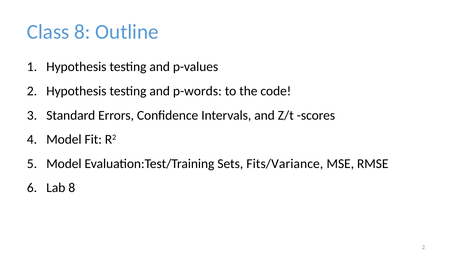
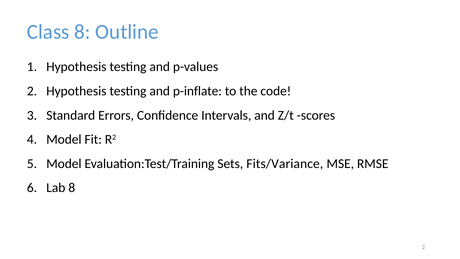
p-words: p-words -> p-inflate (197, 91)
